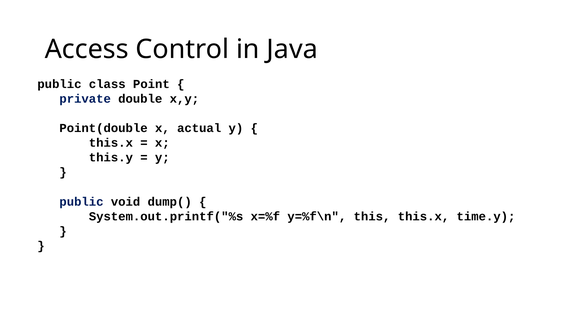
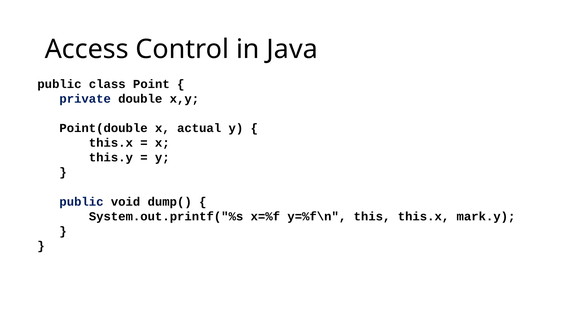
time.y: time.y -> mark.y (486, 216)
